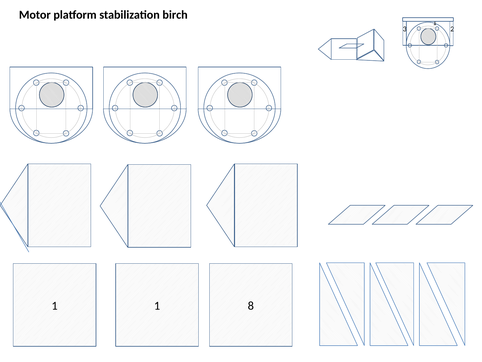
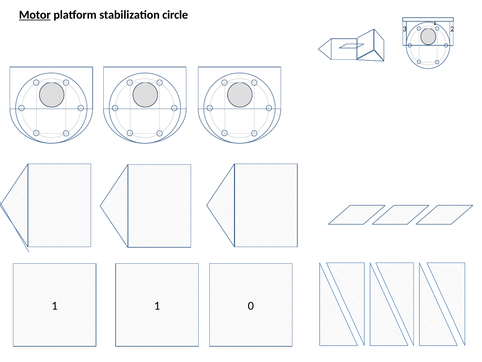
Motor underline: none -> present (35, 15)
birch: birch -> circle (175, 15)
8: 8 -> 0 (251, 305)
